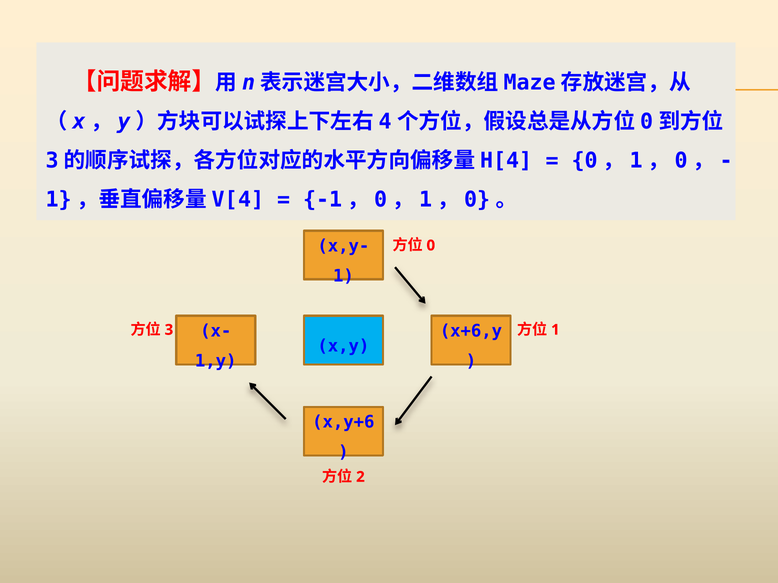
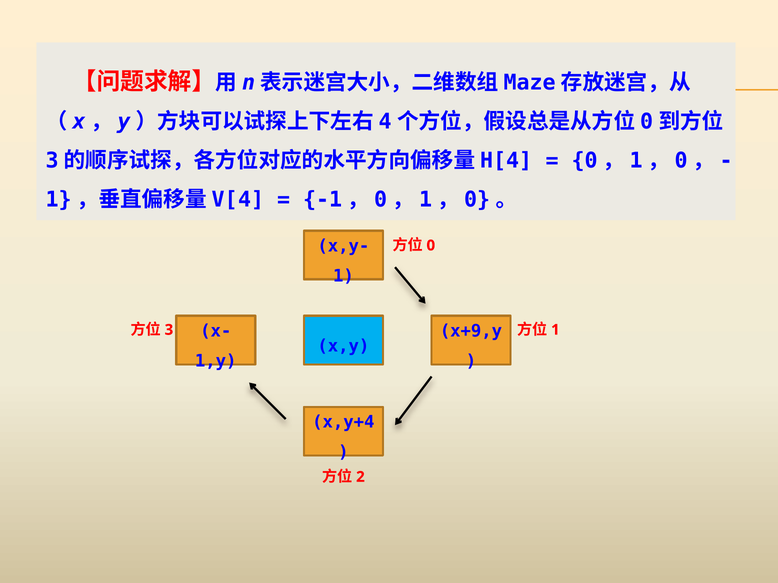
x+6,y: x+6,y -> x+9,y (471, 331)
x,y+6: x,y+6 -> x,y+4 (343, 422)
